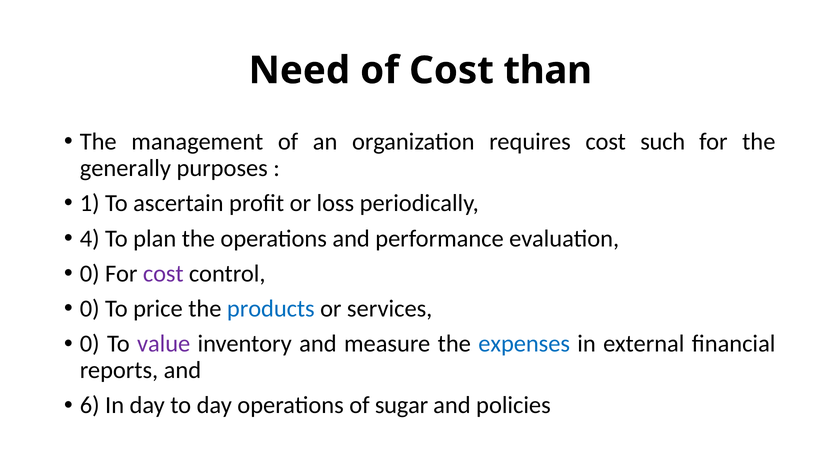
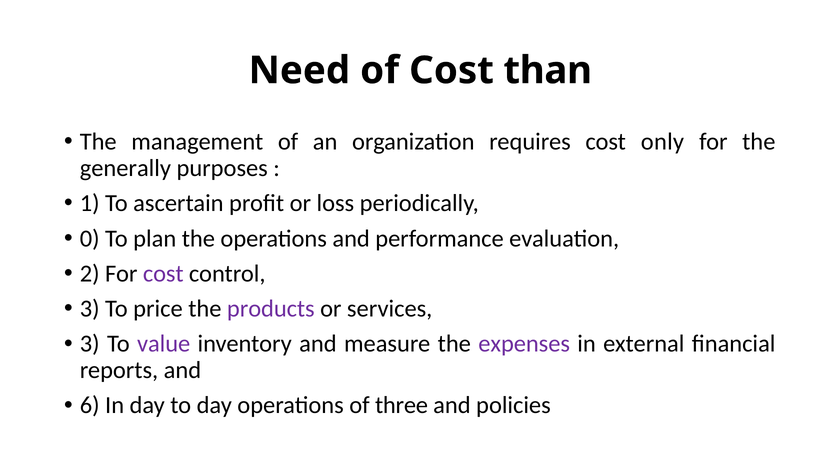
such: such -> only (662, 142)
4: 4 -> 0 (90, 239)
0: 0 -> 2 (90, 274)
0: 0 -> 3 (90, 309)
products colour: blue -> purple (271, 309)
0: 0 -> 3 (90, 344)
expenses colour: blue -> purple (524, 344)
sugar: sugar -> three (402, 406)
